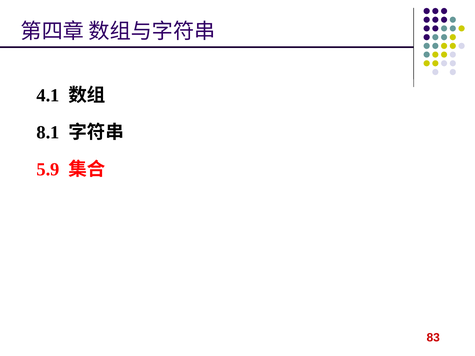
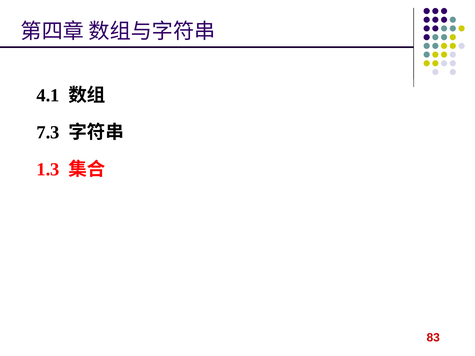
8.1: 8.1 -> 7.3 (48, 132)
5.9: 5.9 -> 1.3 (48, 169)
